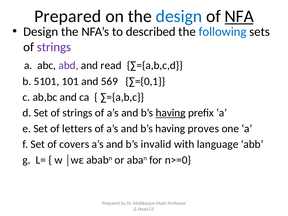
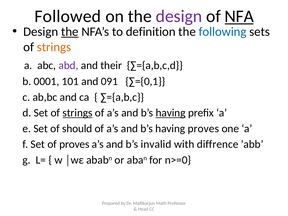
Prepared: Prepared -> Followed (68, 16)
design colour: blue -> purple (179, 16)
the underline: none -> present (70, 32)
described: described -> definition (151, 32)
strings colour: purple -> orange (54, 47)
read: read -> their (111, 65)
5101: 5101 -> 0001 (46, 81)
569: 569 -> 091 (109, 81)
strings underline: none -> present (78, 113)
letters: letters -> should (77, 129)
of covers: covers -> proves (74, 144)
language: language -> diffrence (218, 144)
